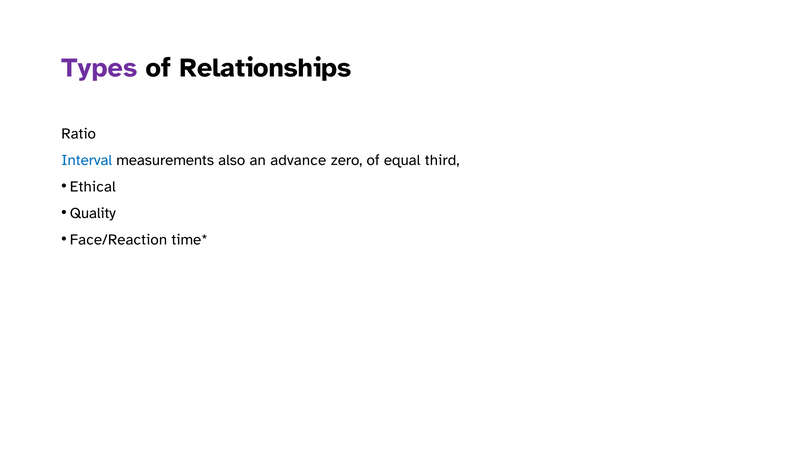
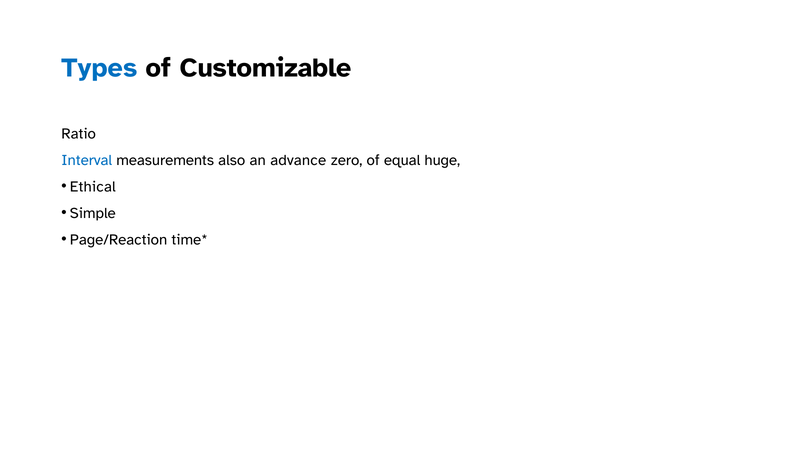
Types colour: purple -> blue (99, 68)
Relationships: Relationships -> Customizable (266, 68)
third: third -> huge (442, 160)
Quality: Quality -> Simple (93, 213)
Face/Reaction: Face/Reaction -> Page/Reaction (119, 240)
